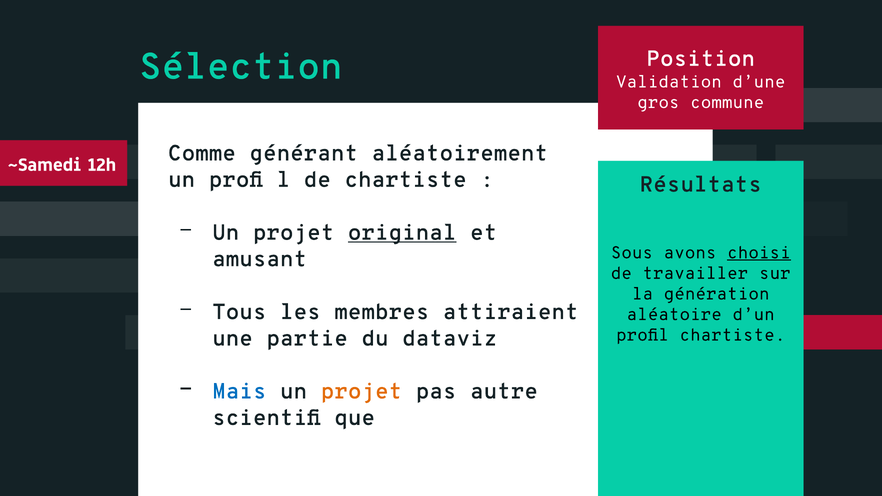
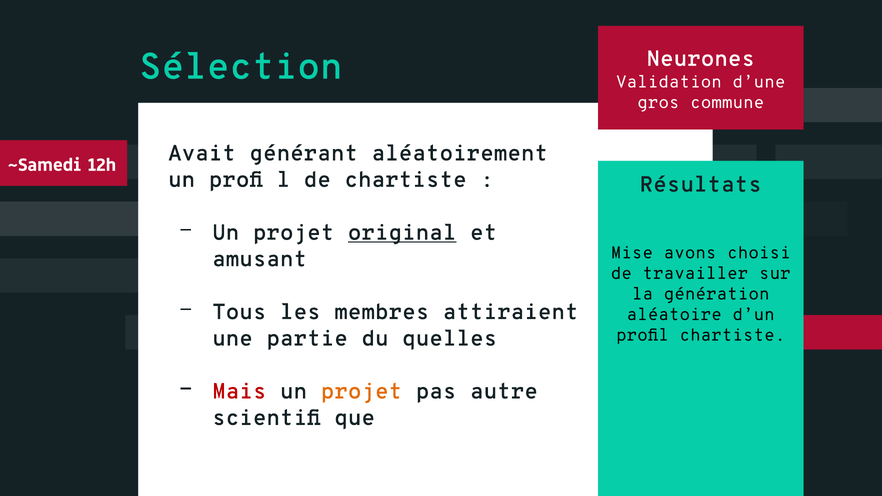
Position: Position -> Neurones (701, 59)
Comme: Comme -> Avait (202, 153)
Sous: Sous -> Mise (632, 253)
choisi underline: present -> none (759, 253)
dataviz: dataviz -> quelles (450, 338)
Mais colour: blue -> red (239, 391)
